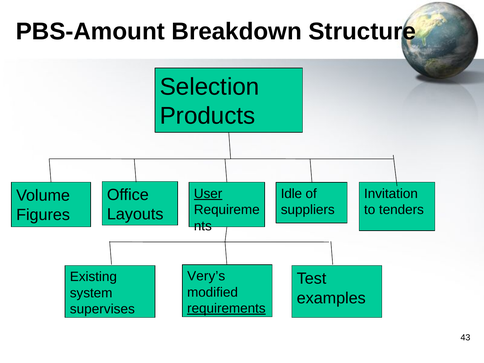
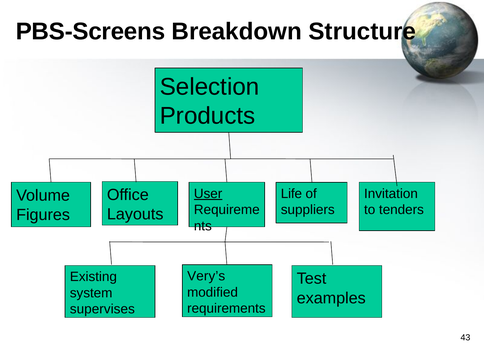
PBS-Amount: PBS-Amount -> PBS-Screens (90, 31)
Idle: Idle -> Life (291, 194)
requirements underline: present -> none (226, 308)
